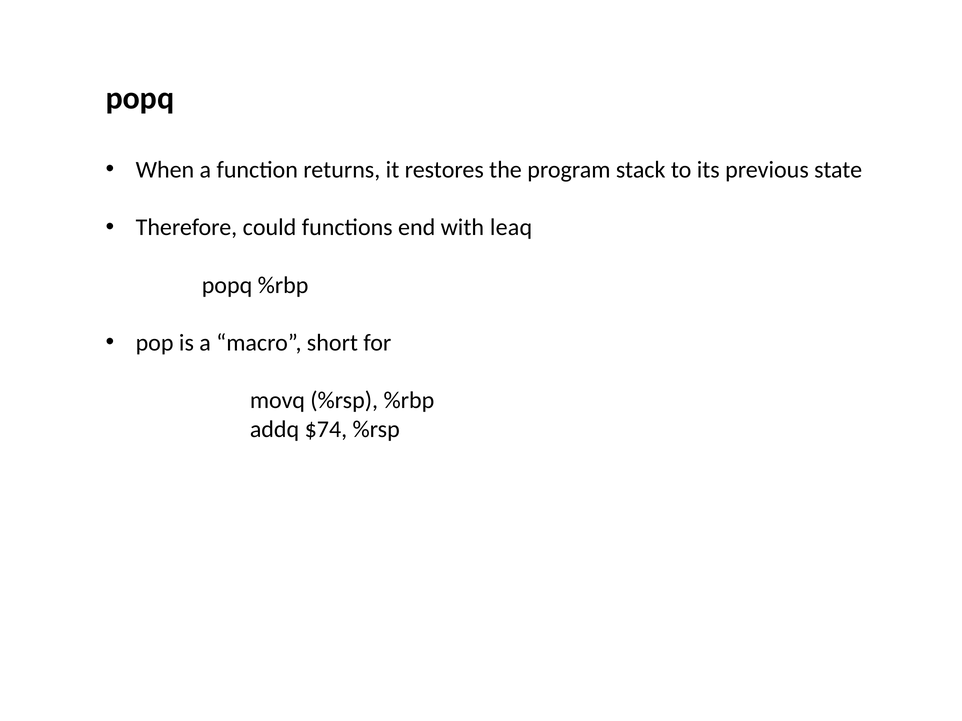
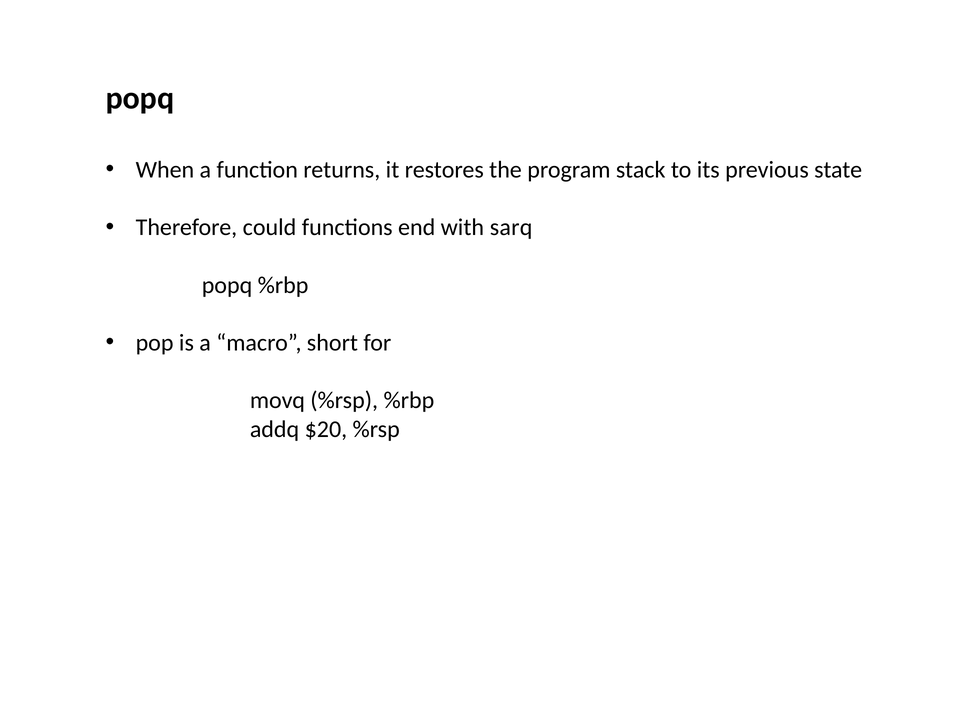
leaq: leaq -> sarq (511, 228)
$74: $74 -> $20 (326, 430)
